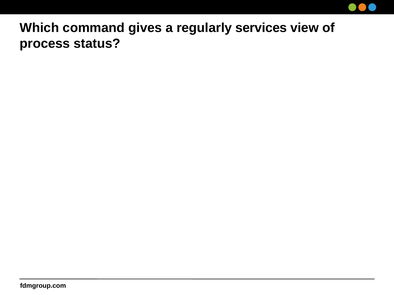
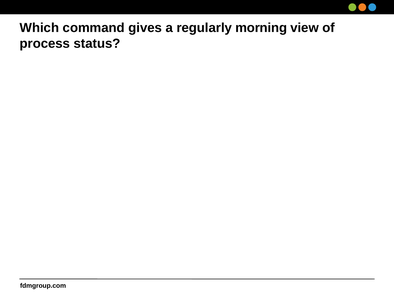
services: services -> morning (261, 28)
